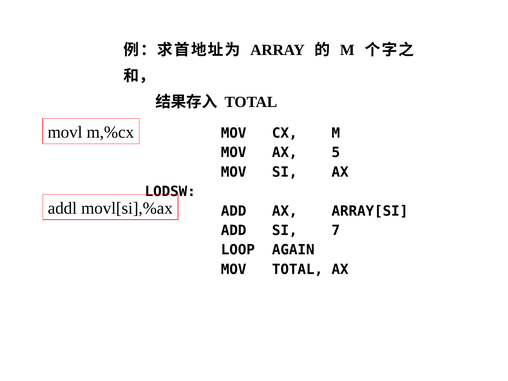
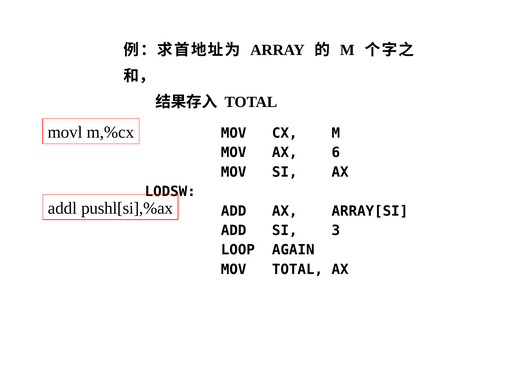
5: 5 -> 6 (336, 153)
movl[si],%ax: movl[si],%ax -> pushl[si],%ax (127, 208)
7: 7 -> 3 (336, 231)
